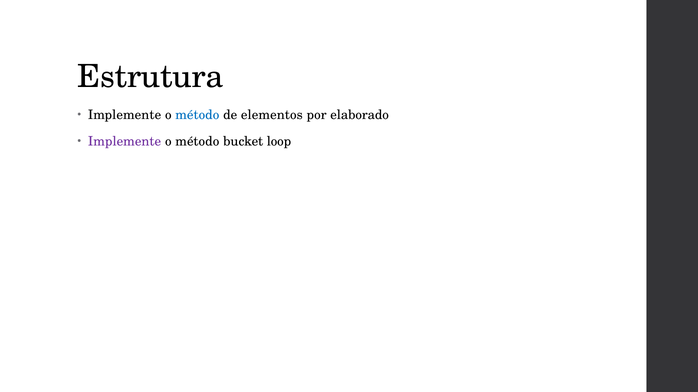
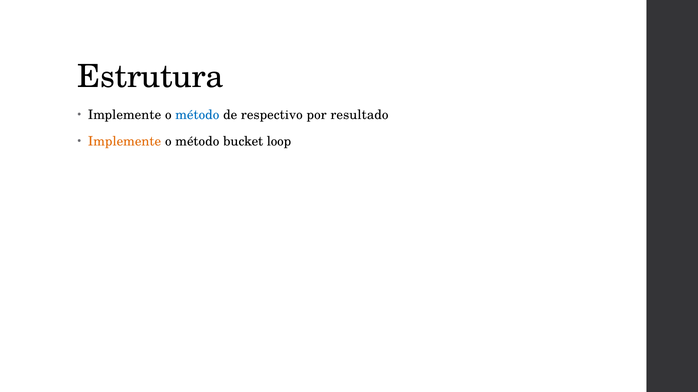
elementos: elementos -> respectivo (272, 115)
elaborado: elaborado -> resultado (360, 115)
Implemente colour: purple -> orange (125, 141)
